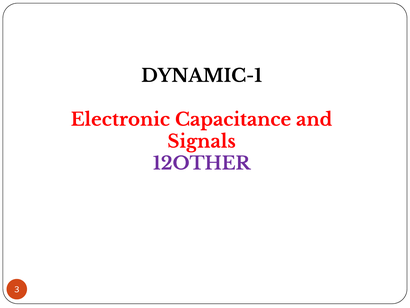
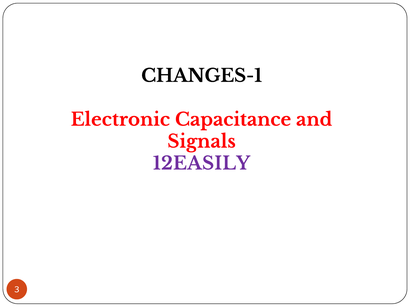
DYNAMIC-1: DYNAMIC-1 -> CHANGES-1 (202, 76)
12OTHER: 12OTHER -> 12EASILY (201, 163)
